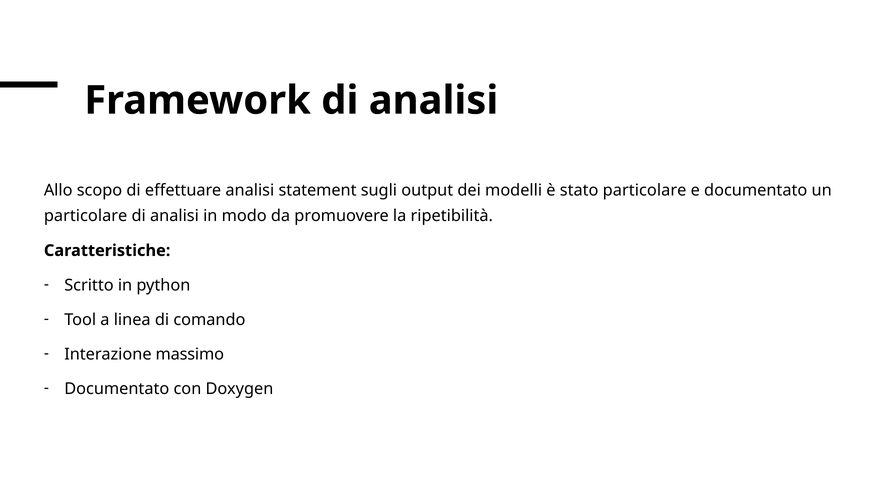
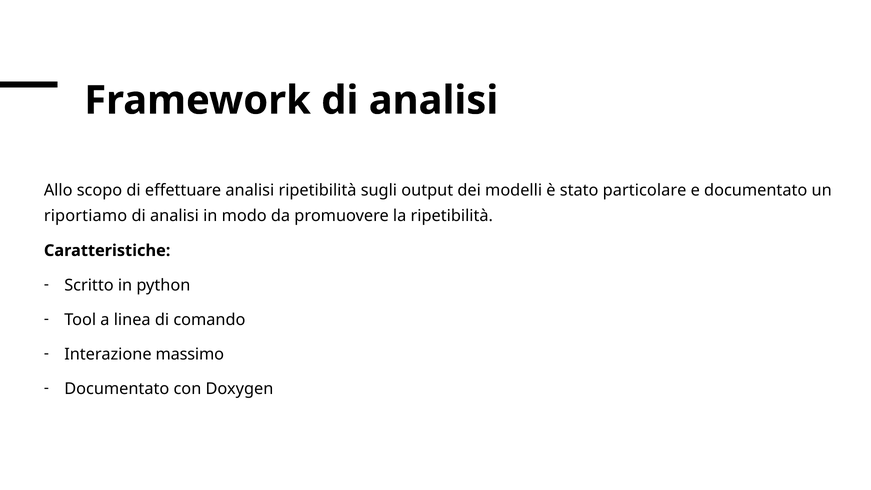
analisi statement: statement -> ripetibilità (318, 191)
particolare: particolare -> riportiamo (86, 216)
